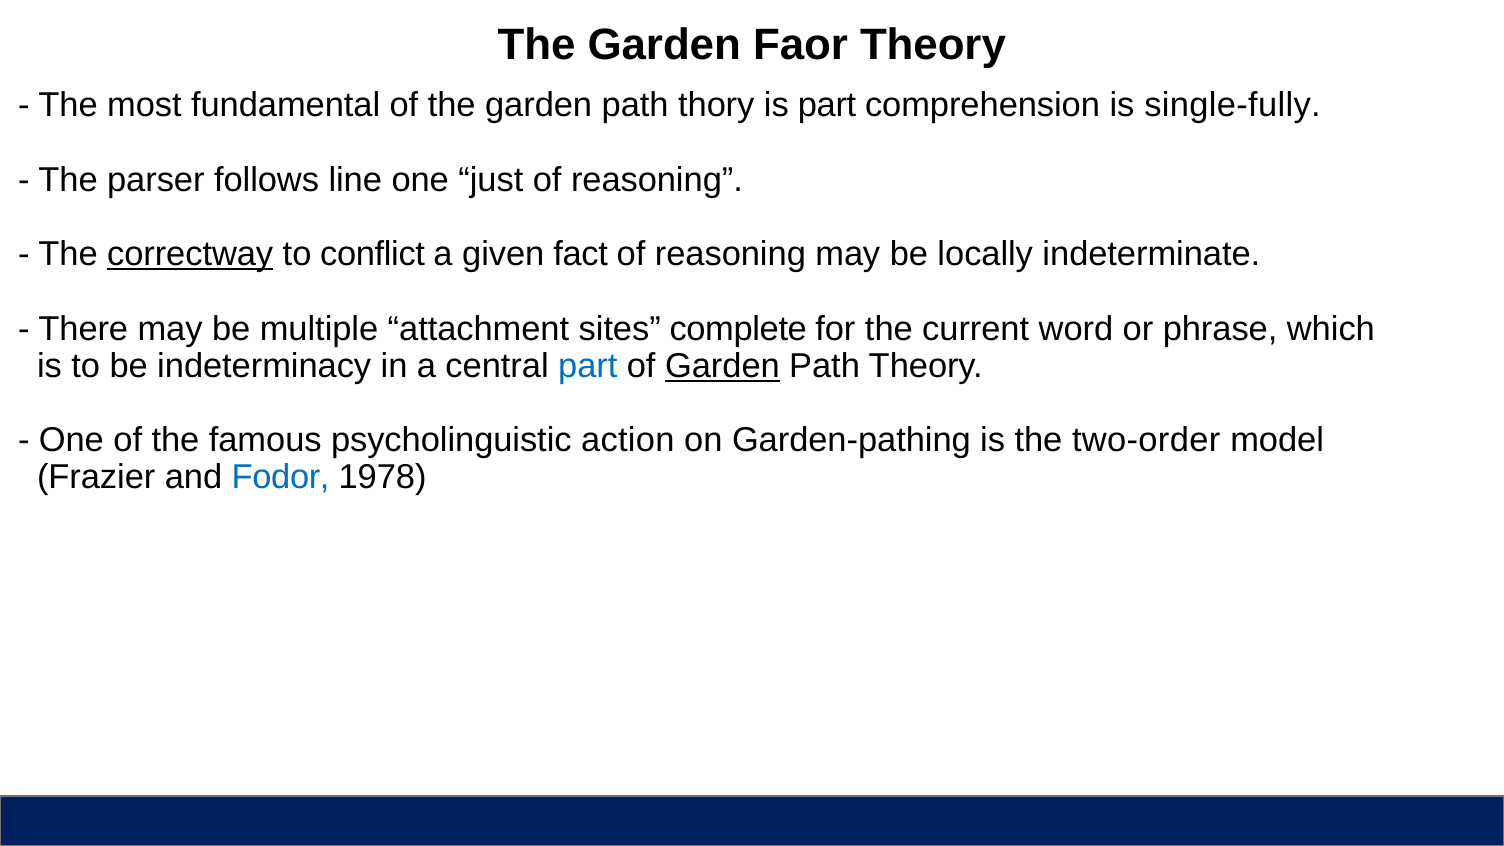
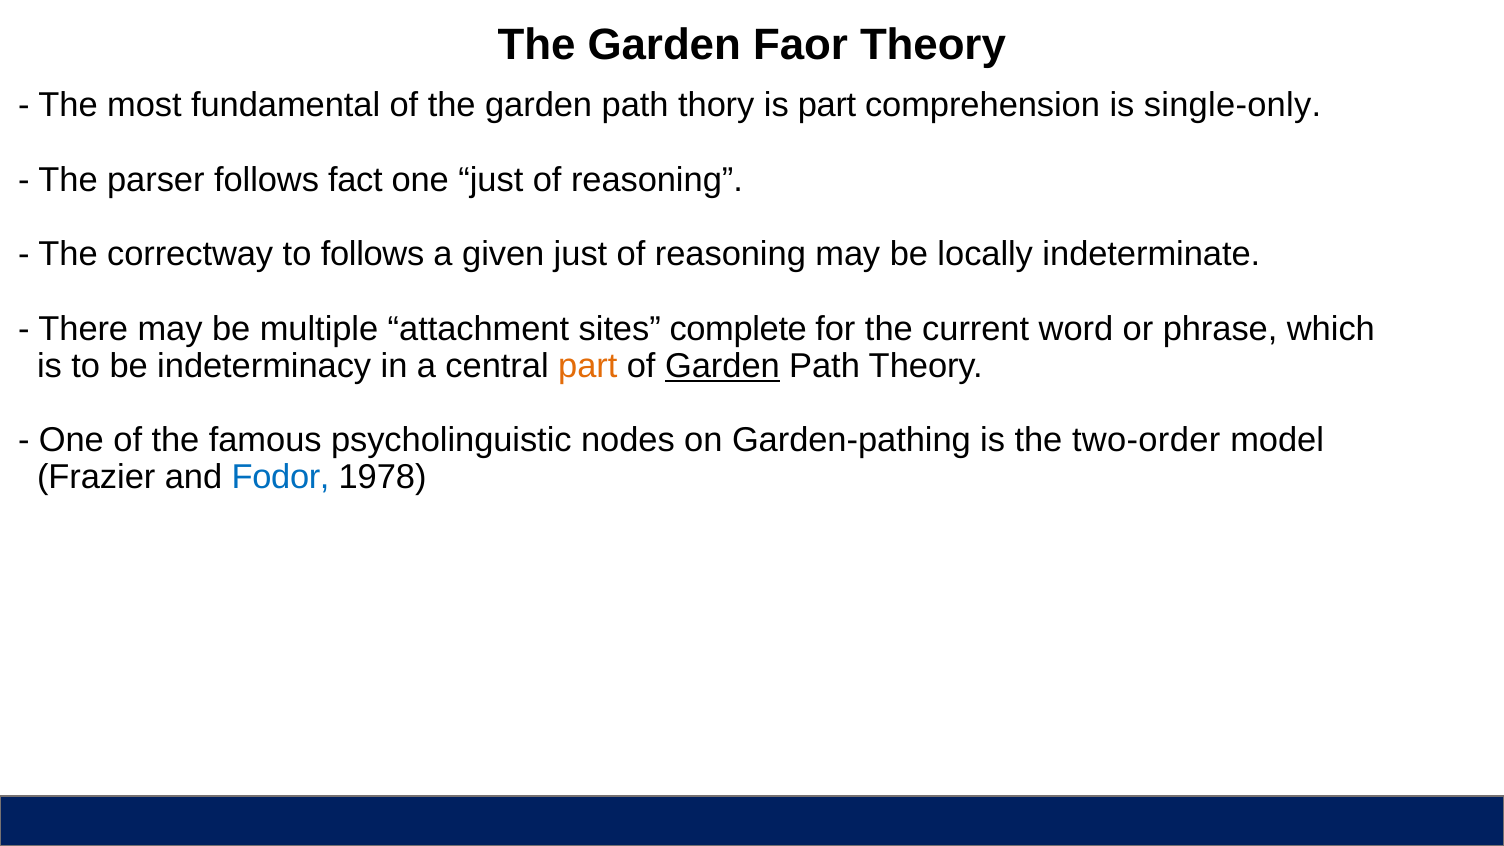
single-fully: single-fully -> single-only (1233, 106)
line: line -> fact (355, 180)
correctway underline: present -> none (190, 254)
to conflict: conflict -> follows (373, 254)
given fact: fact -> just (581, 254)
part colour: blue -> orange (588, 366)
action: action -> nodes (628, 440)
